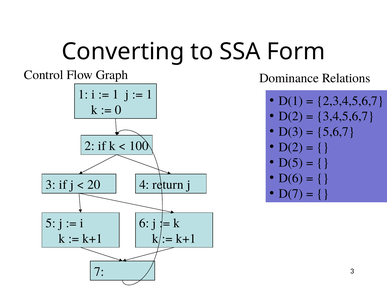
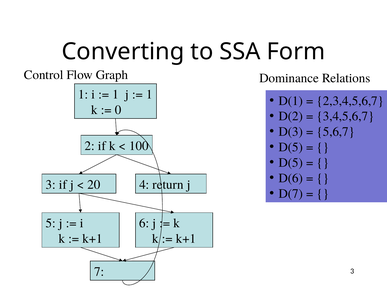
D(2: D(2 -> D(5 (291, 147)
